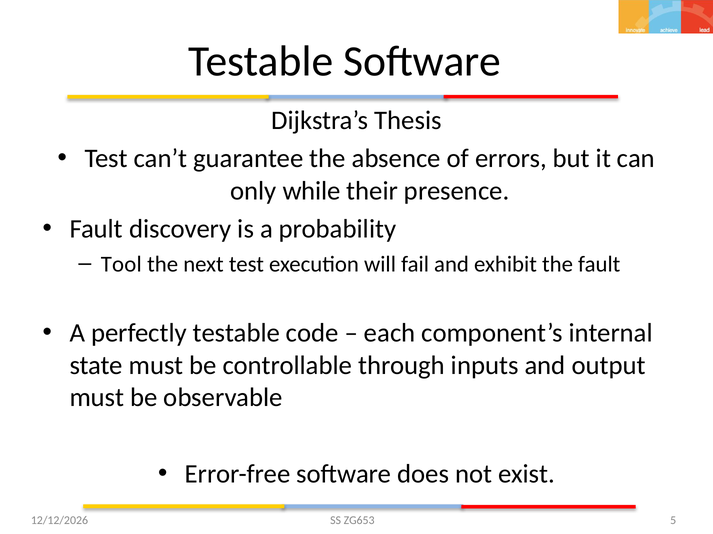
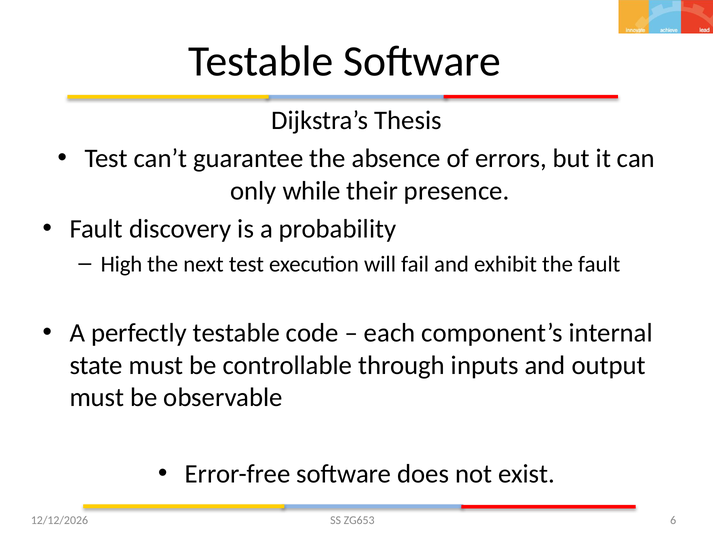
Tool: Tool -> High (121, 264)
5: 5 -> 6 (673, 521)
